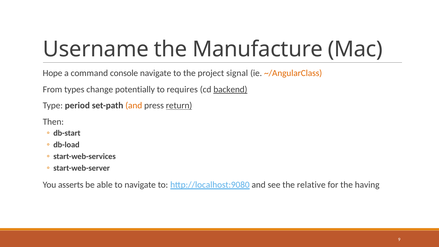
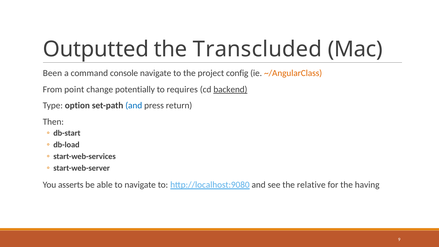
Username: Username -> Outputted (96, 49)
Manufacture: Manufacture -> Transcluded (257, 49)
Hope: Hope -> Been (52, 73)
signal: signal -> config (237, 73)
types: types -> point (74, 89)
period: period -> option (77, 106)
and colour: orange -> blue (134, 106)
return underline: present -> none (179, 106)
